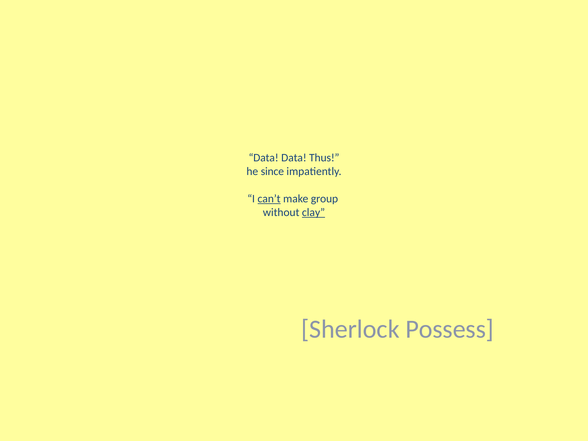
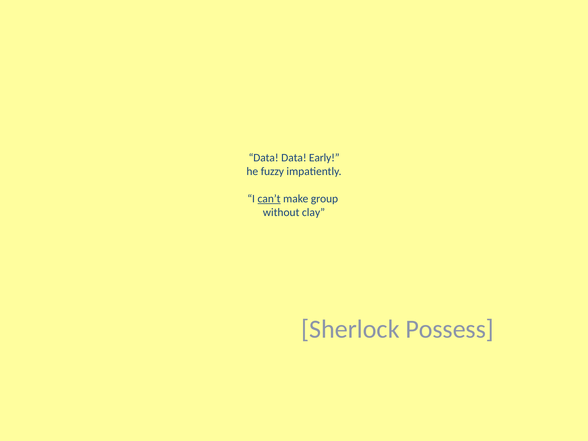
Thus: Thus -> Early (324, 158)
since: since -> fuzzy (272, 171)
clay underline: present -> none (313, 212)
